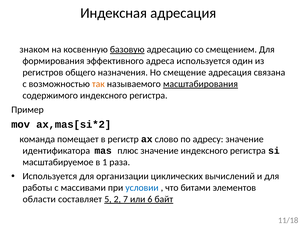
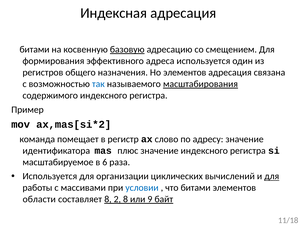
знаком: знаком -> битами (34, 50)
Но смещение: смещение -> элементов (185, 73)
так colour: orange -> blue (98, 84)
1: 1 -> 6 (105, 162)
для underline: none -> present (272, 176)
составляет 5: 5 -> 8 (108, 199)
2 7: 7 -> 8 (126, 199)
6: 6 -> 9 (150, 199)
